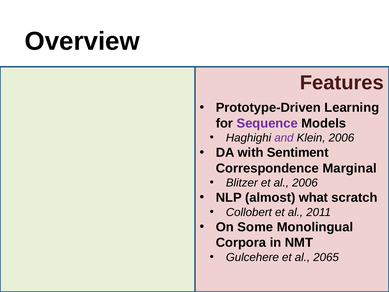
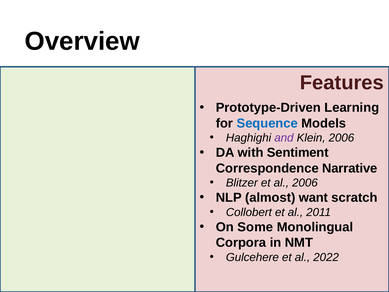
Sequence colour: purple -> blue (267, 123)
Marginal: Marginal -> Narrative (350, 168)
what: what -> want (313, 197)
2065: 2065 -> 2022 (326, 257)
